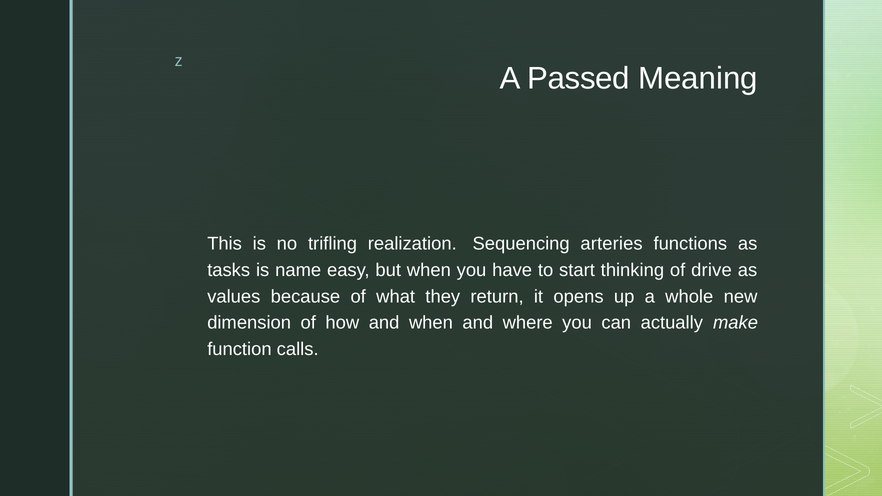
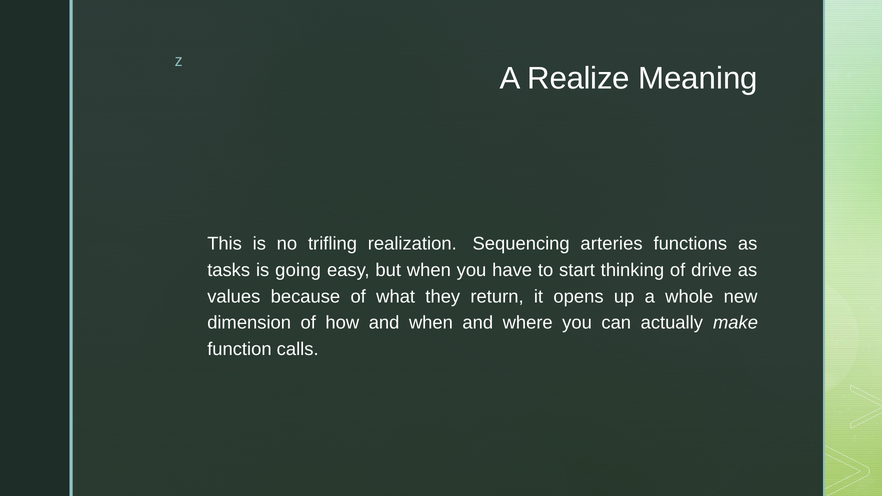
Passed: Passed -> Realize (579, 78)
name: name -> going (298, 270)
